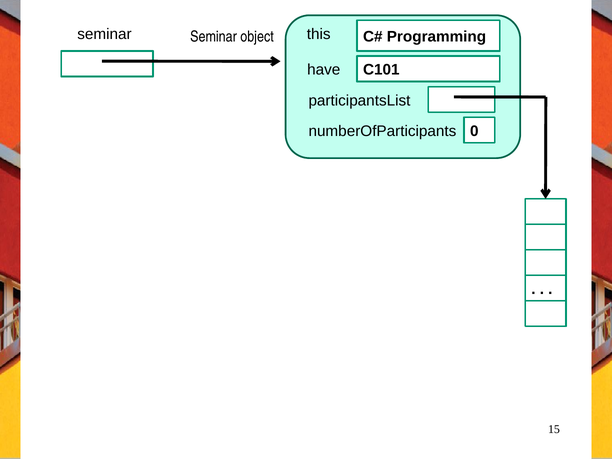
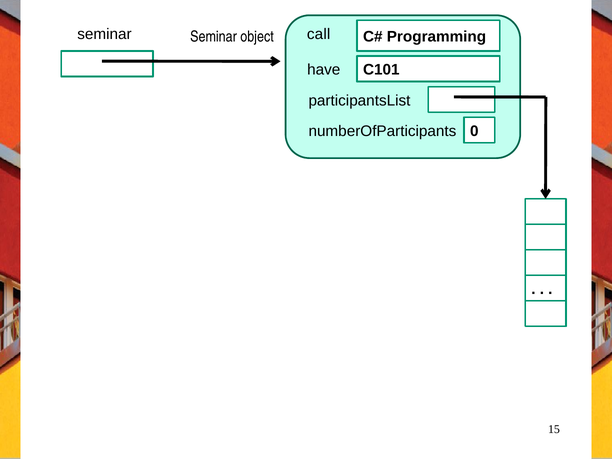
this: this -> call (319, 34)
